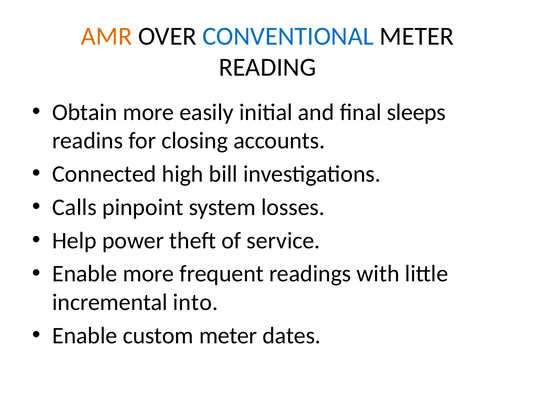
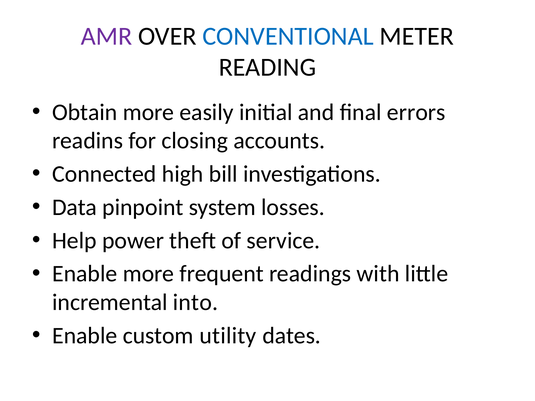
AMR colour: orange -> purple (106, 36)
sleeps: sleeps -> errors (416, 112)
Calls: Calls -> Data (75, 207)
custom meter: meter -> utility (228, 336)
